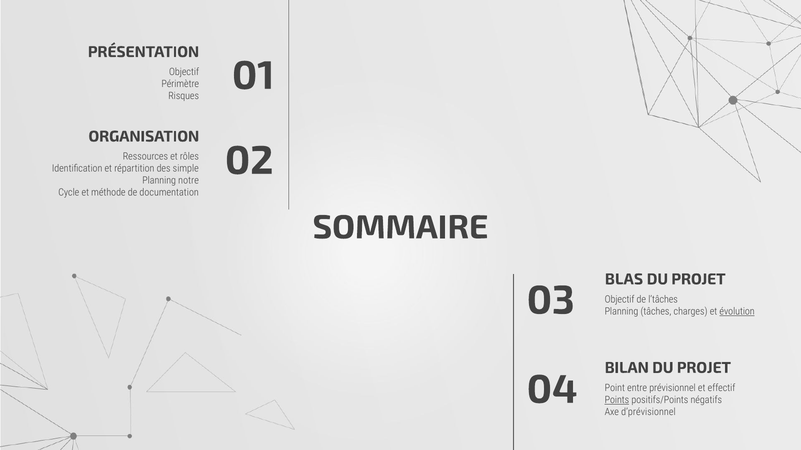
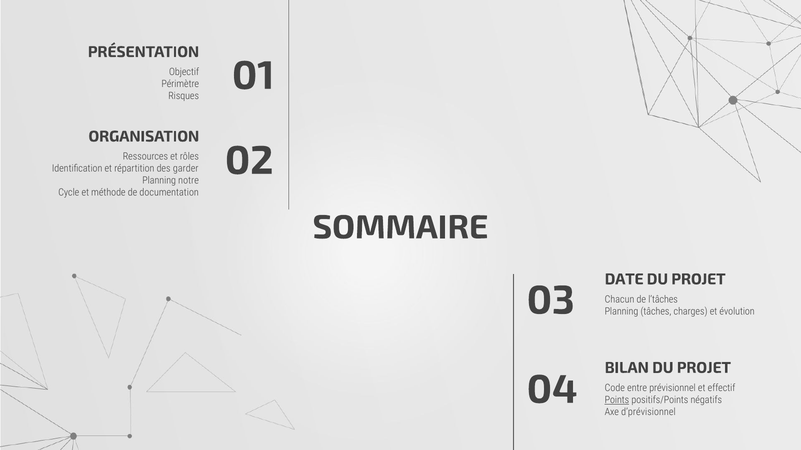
simple: simple -> garder (186, 169)
BLAS: BLAS -> DATE (624, 279)
Objectif: Objectif -> Chacun (620, 300)
évolution underline: present -> none (737, 312)
Point: Point -> Code (615, 388)
